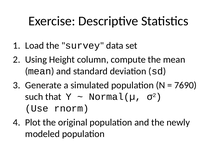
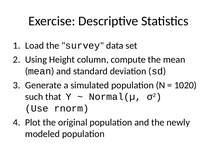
7690: 7690 -> 1020 (185, 85)
